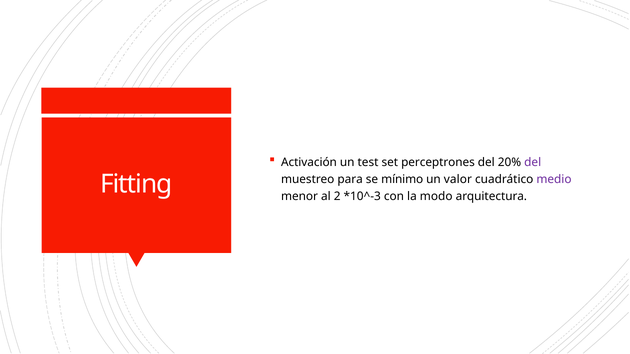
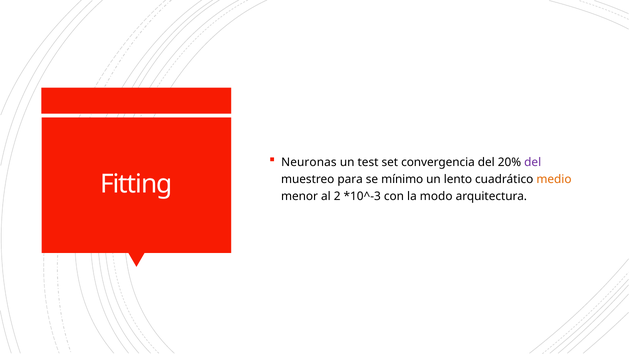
Activación: Activación -> Neuronas (309, 162)
perceptrones: perceptrones -> convergencia (438, 162)
valor: valor -> lento (458, 179)
medio colour: purple -> orange (554, 179)
